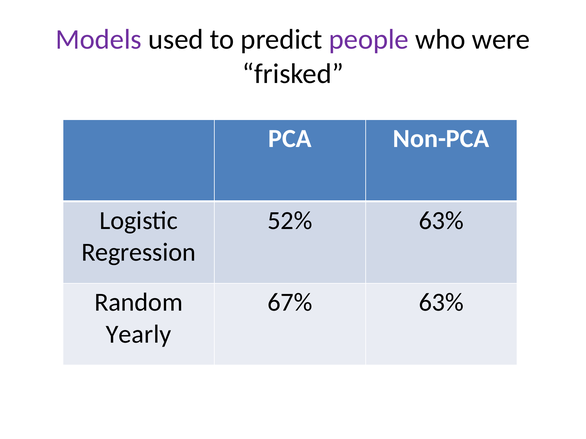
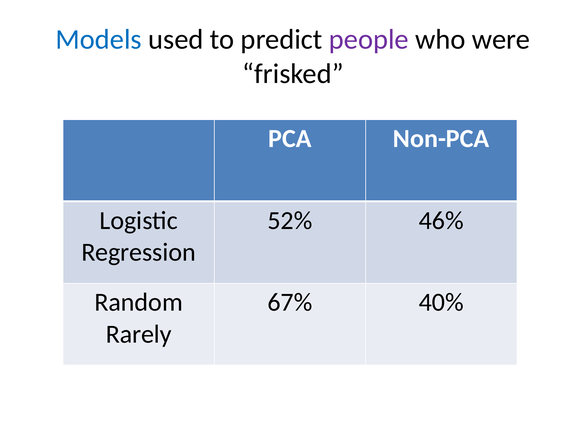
Models colour: purple -> blue (99, 40)
52% 63%: 63% -> 46% (441, 221)
67% 63%: 63% -> 40% (441, 303)
Yearly: Yearly -> Rarely (139, 335)
